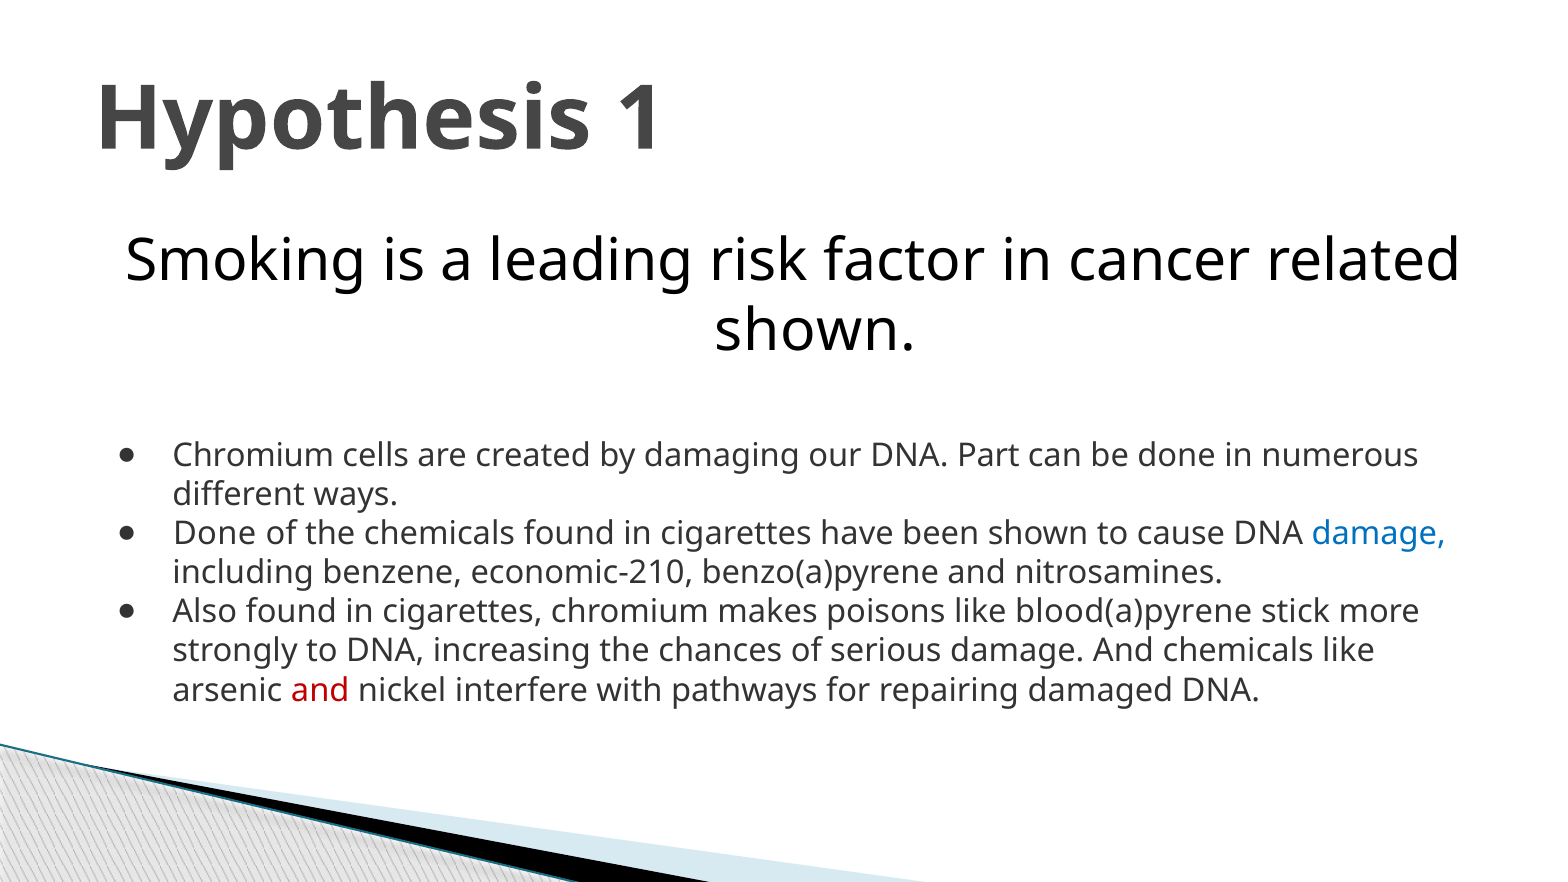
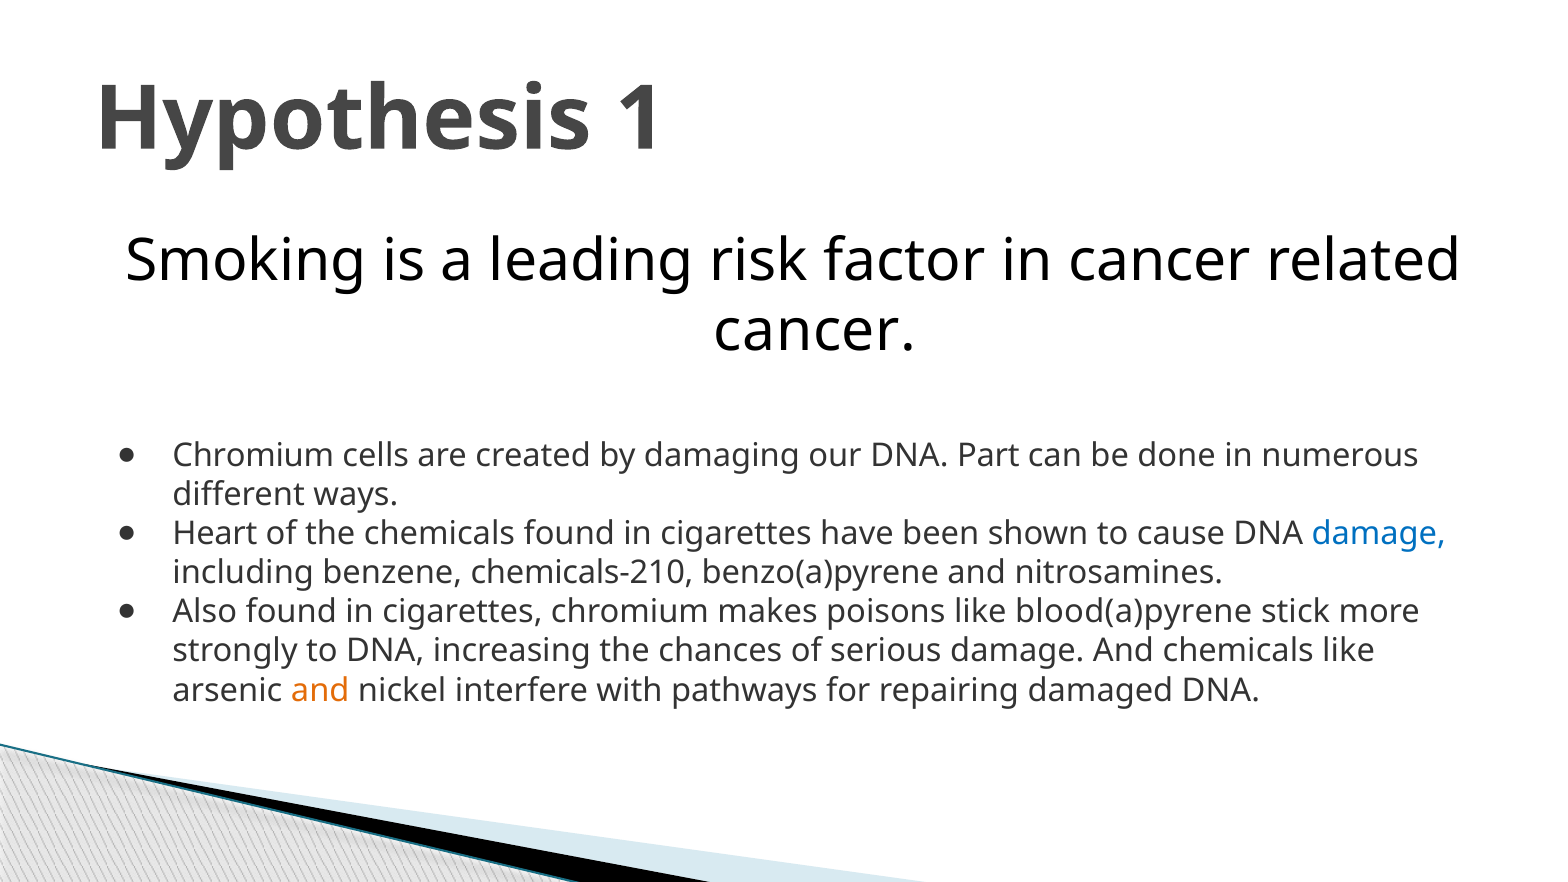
shown: shown -> cancer (815, 332)
Done: Done -> Heart (215, 534)
economic-210: economic-210 -> chemicals-210 (582, 573)
and colour: red -> orange (320, 690)
